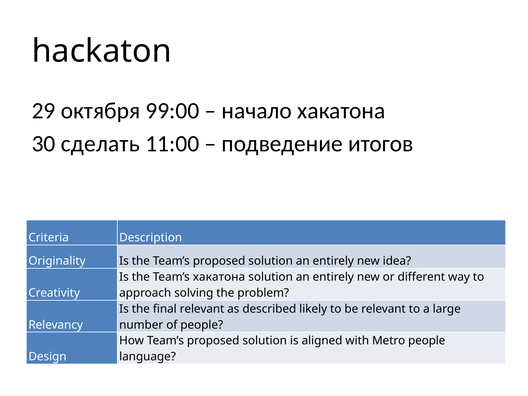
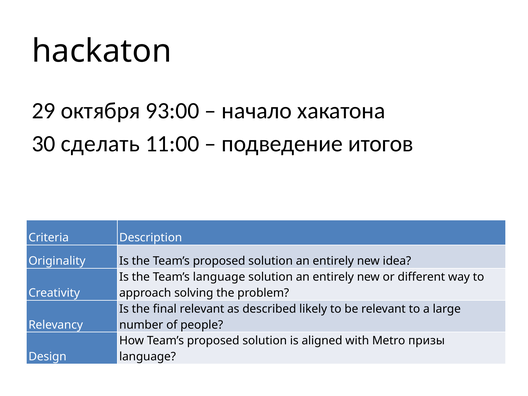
99:00: 99:00 -> 93:00 (172, 111)
Team’s хакатона: хакатона -> language (219, 277)
Metro people: people -> призы (427, 341)
